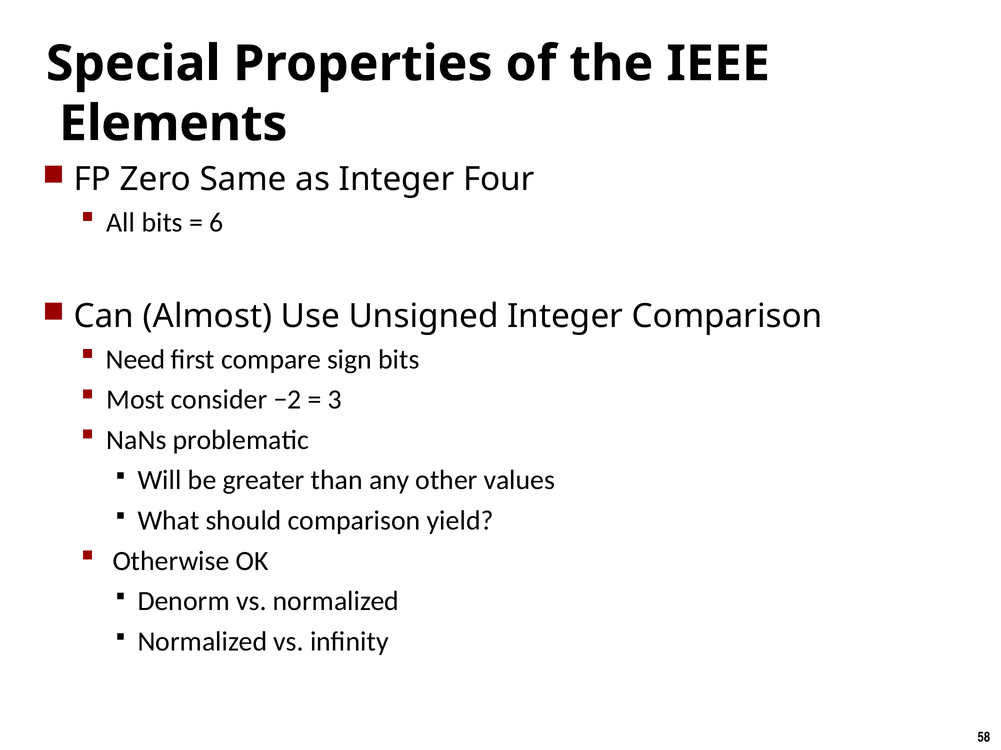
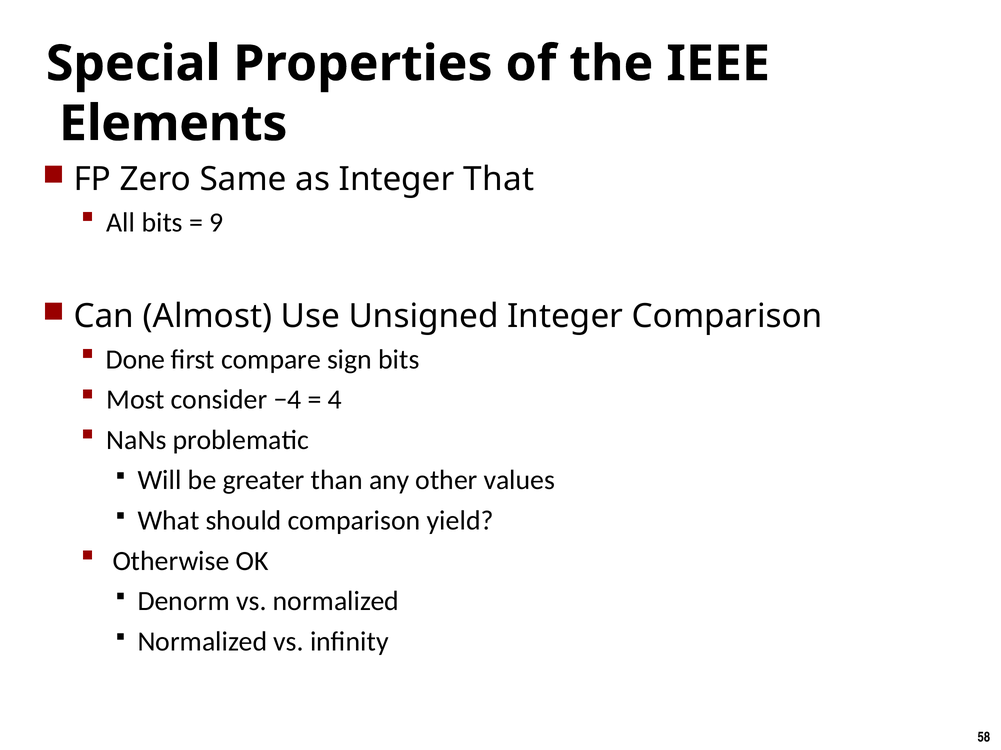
Four: Four -> That (499, 179)
6: 6 -> 9 (216, 223)
Need: Need -> Done (136, 360)
−2: −2 -> −4 (288, 400)
3: 3 -> 4 (335, 400)
